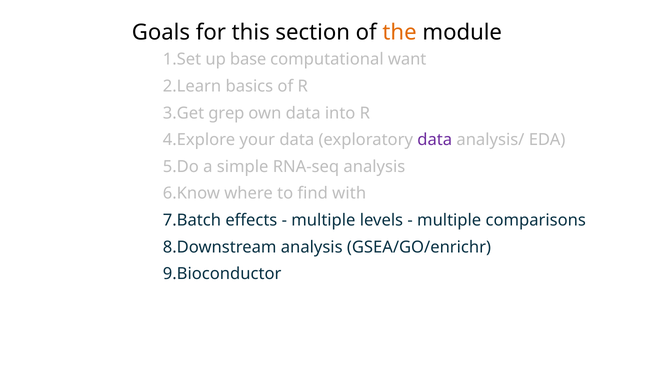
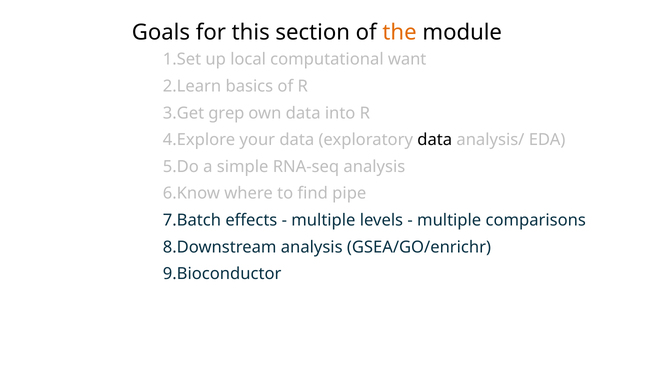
base: base -> local (248, 60)
data colour: purple -> black (435, 140)
with: with -> pipe (349, 194)
